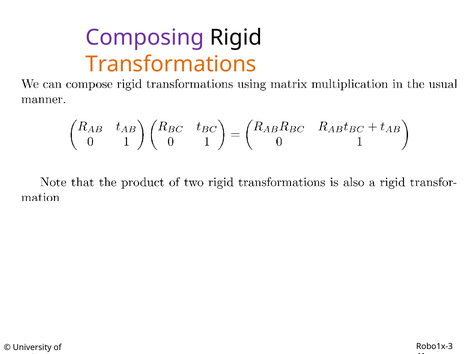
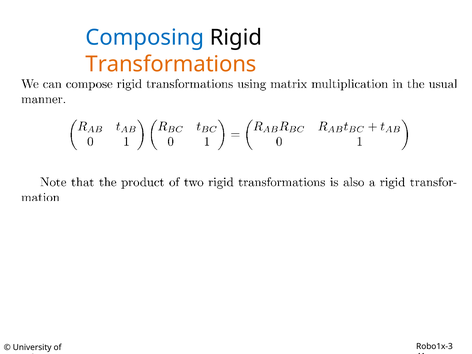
Composing colour: purple -> blue (145, 38)
